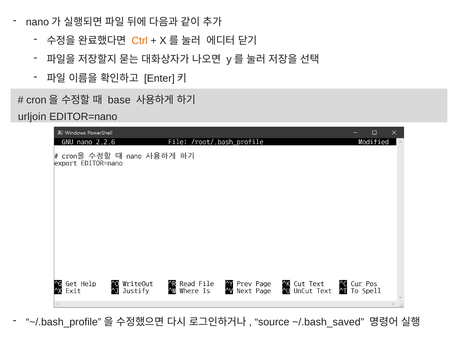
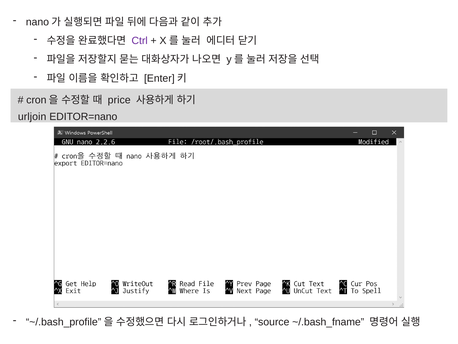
Ctrl colour: orange -> purple (140, 41)
base: base -> price (119, 100)
~/.bash_saved: ~/.bash_saved -> ~/.bash_fname (328, 322)
